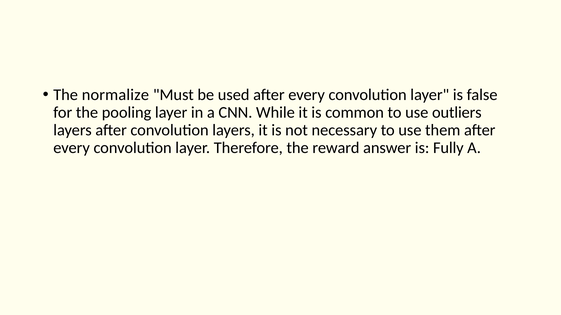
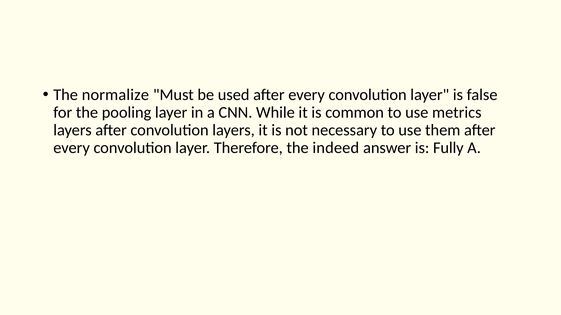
outliers: outliers -> metrics (457, 113)
reward: reward -> indeed (336, 148)
